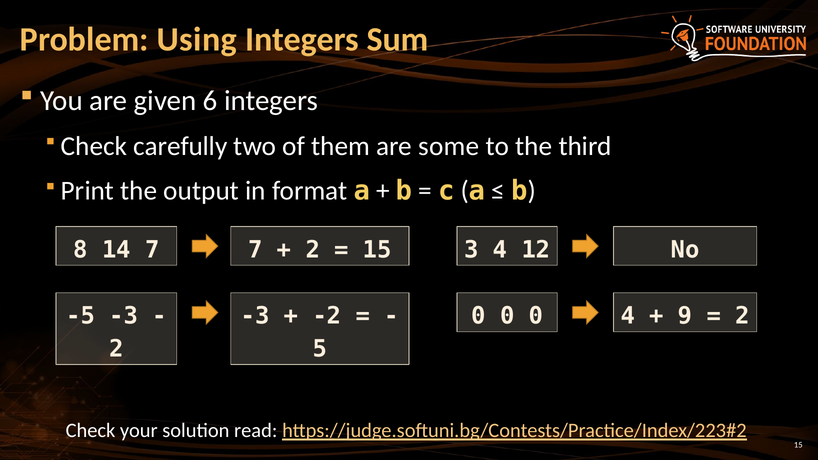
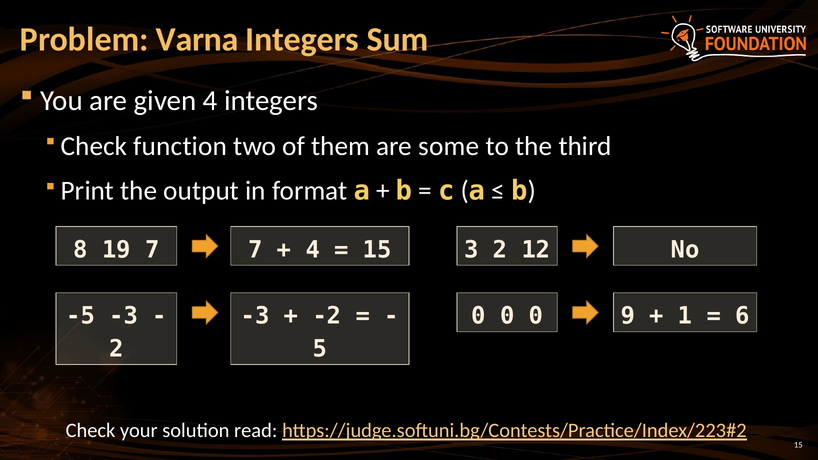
Using: Using -> Varna (197, 40)
given 6: 6 -> 4 (210, 101)
carefully: carefully -> function (180, 146)
14: 14 -> 19 (116, 250)
2: 2 -> 4 (313, 250)
3 4: 4 -> 2 (500, 250)
0 4: 4 -> 9 (628, 316)
9: 9 -> 1 (685, 316)
2: 2 -> 6 (742, 316)
